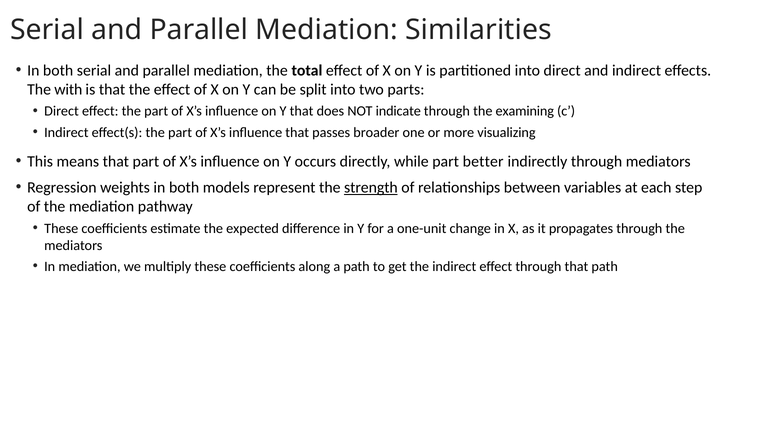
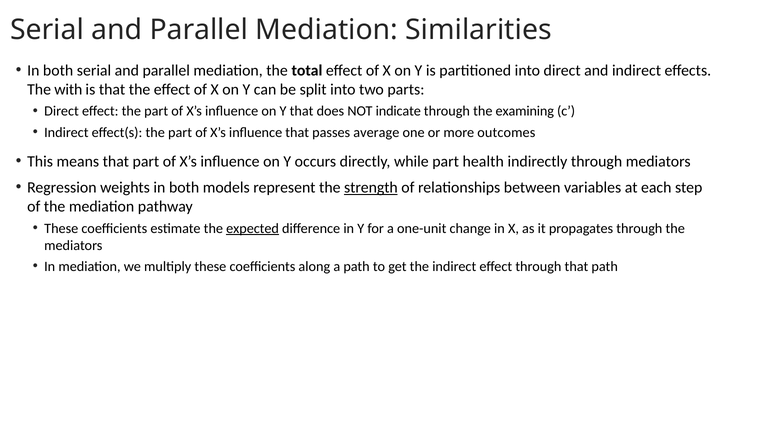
broader: broader -> average (376, 132)
visualizing: visualizing -> outcomes (506, 132)
better: better -> health (483, 161)
expected underline: none -> present (253, 228)
